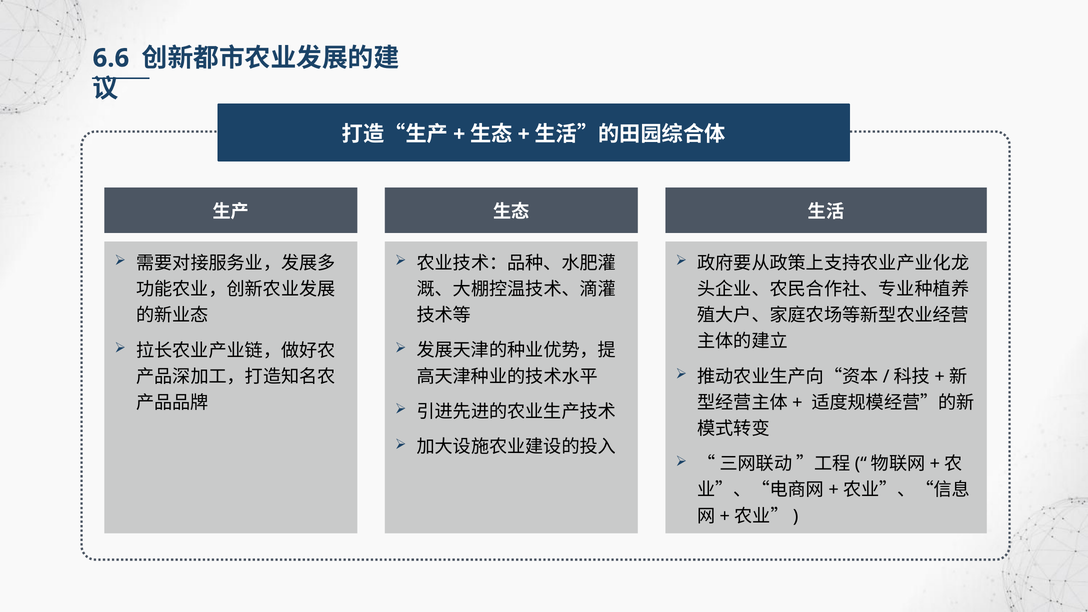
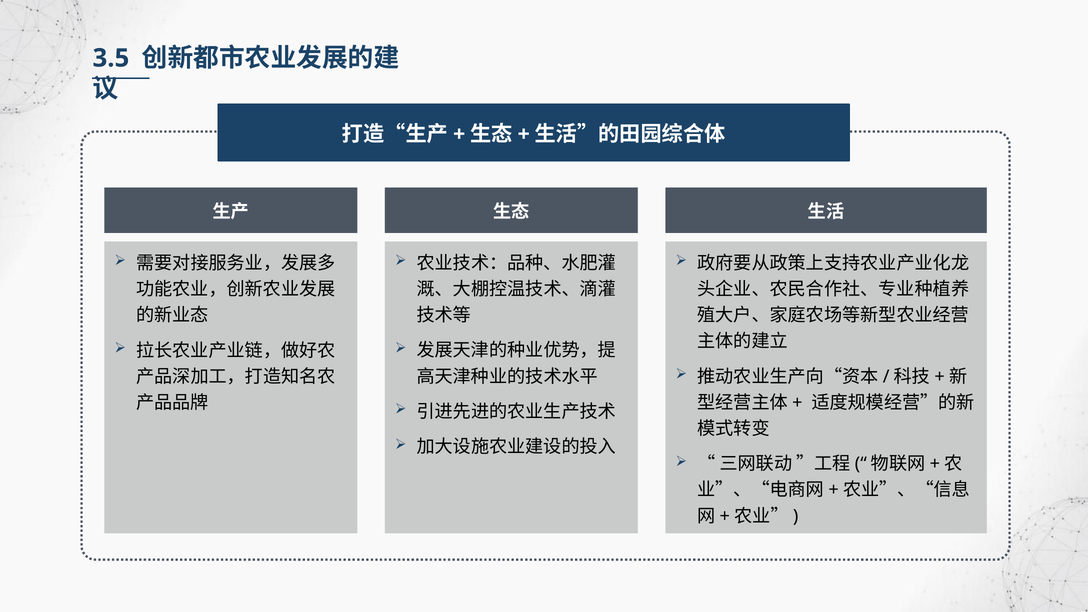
6.6: 6.6 -> 3.5 (111, 58)
